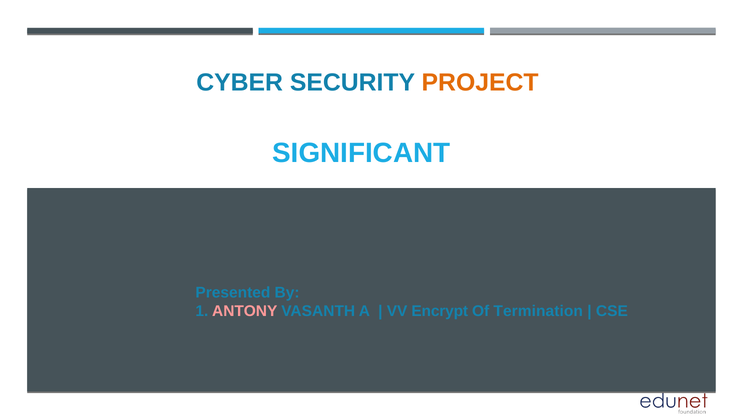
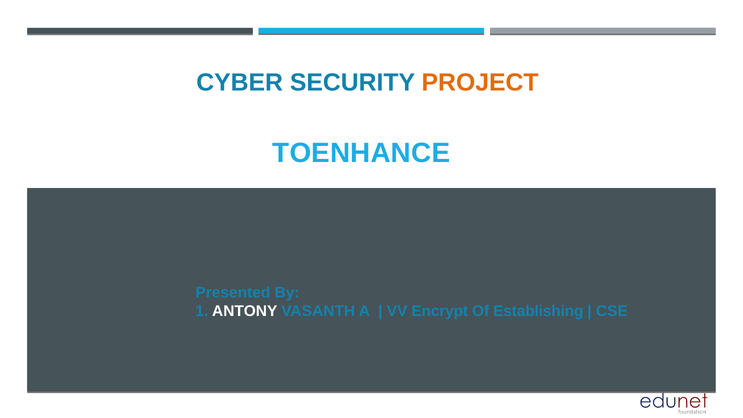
SIGNIFICANT: SIGNIFICANT -> TOENHANCE (361, 153)
ANTONY colour: pink -> white (245, 311)
Termination: Termination -> Establishing (538, 311)
